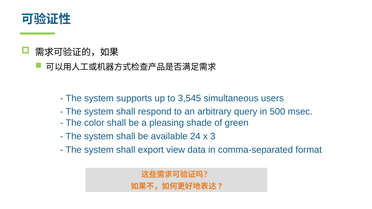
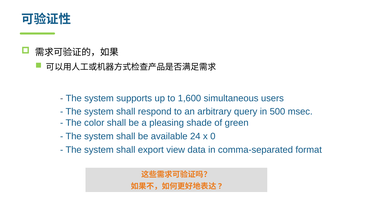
3,545: 3,545 -> 1,600 (189, 98)
3: 3 -> 0 (213, 136)
